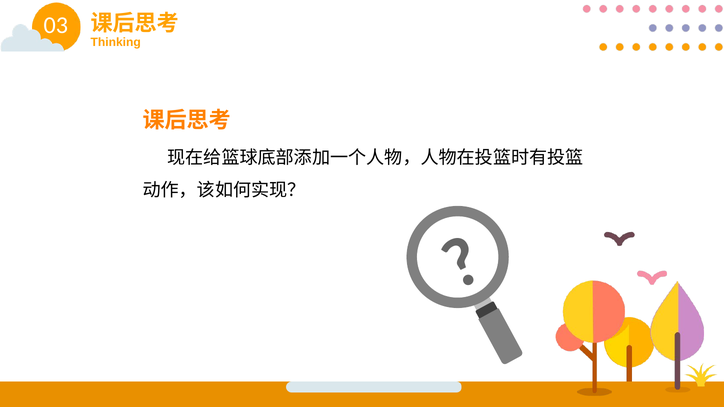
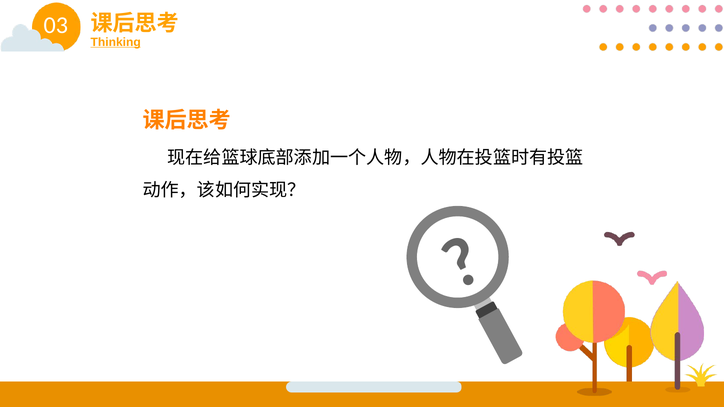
Thinking underline: none -> present (116, 42)
